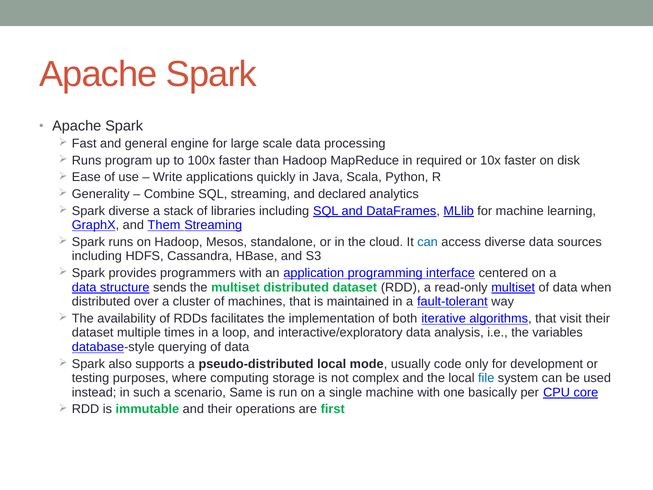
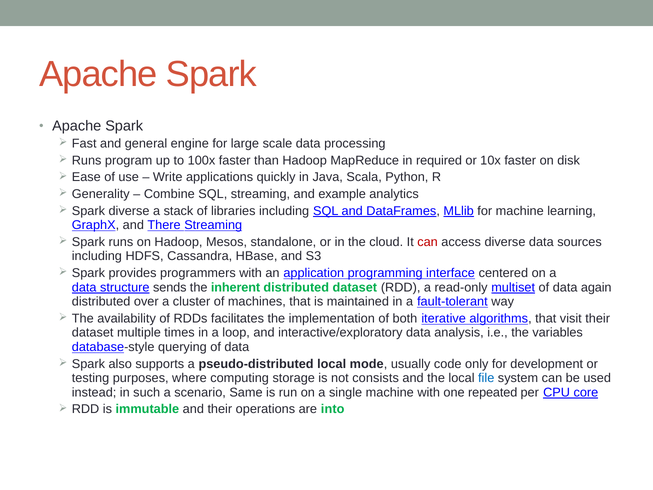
declared: declared -> example (342, 194)
Them: Them -> There (164, 225)
can colour: blue -> red (428, 242)
the multiset: multiset -> inherent (236, 287)
when: when -> again (596, 287)
complex: complex -> consists (376, 378)
basically: basically -> repeated (493, 392)
first: first -> into (333, 409)
